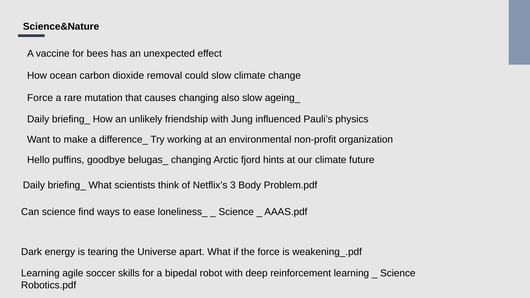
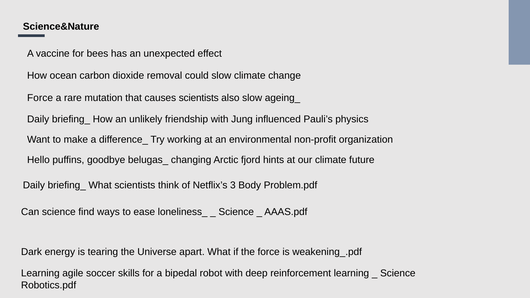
causes changing: changing -> scientists (199, 98)
